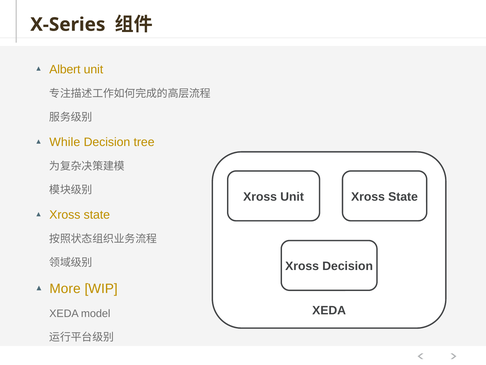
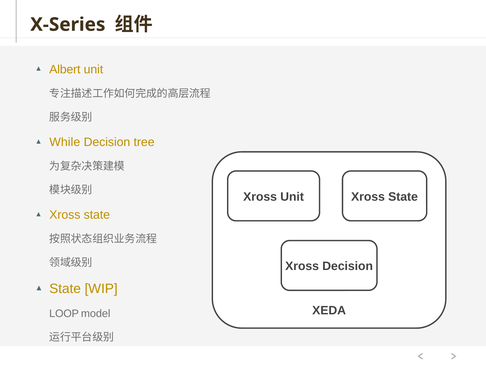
More: More -> State (65, 288)
XEDA: XEDA -> LOOP (64, 313)
